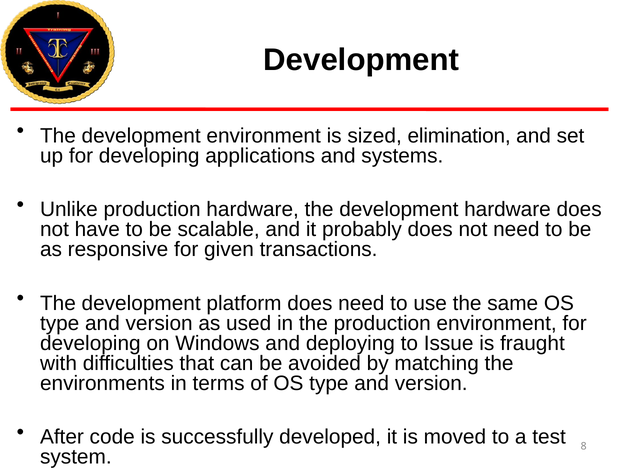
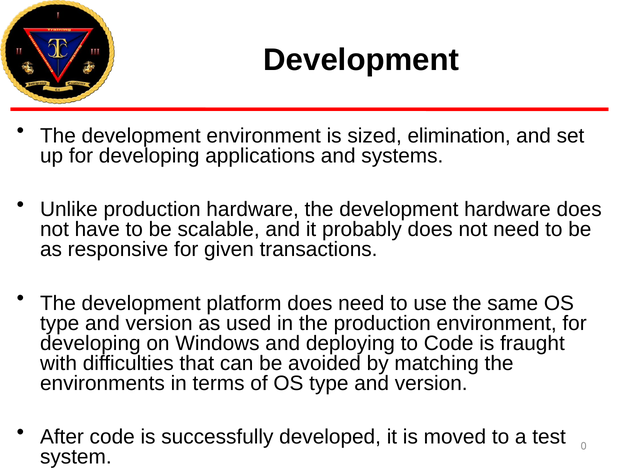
to Issue: Issue -> Code (449, 343)
8: 8 -> 0 (584, 446)
